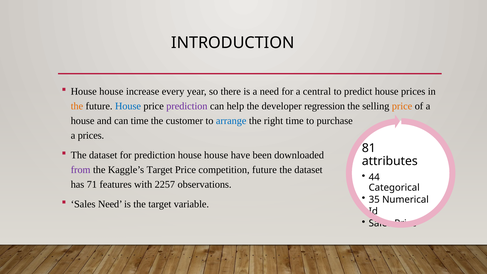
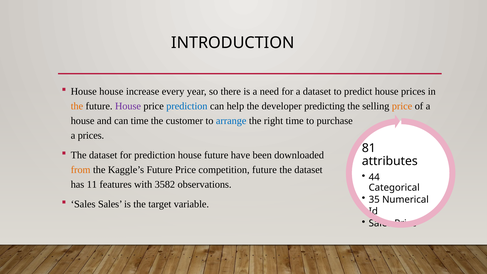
a central: central -> dataset (317, 92)
House colour: blue -> purple (128, 106)
prediction colour: purple -> blue (187, 106)
regression: regression -> predicting (325, 106)
house: house -> future (216, 155)
from colour: purple -> orange (81, 170)
Kaggle’s Target: Target -> Future (160, 170)
71: 71 -> 11 (92, 184)
2257: 2257 -> 3582 (165, 184)
Sales Need: Need -> Sales (110, 204)
